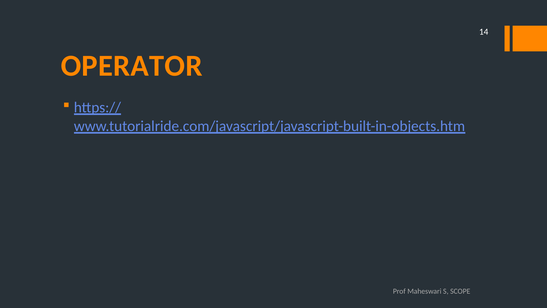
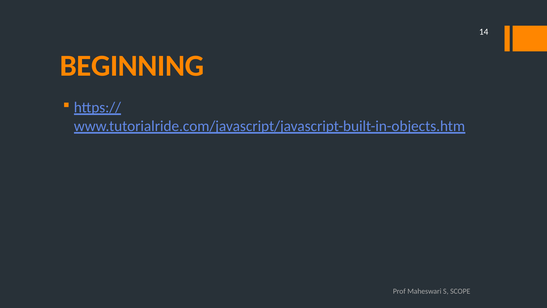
OPERATOR: OPERATOR -> BEGINNING (132, 66)
